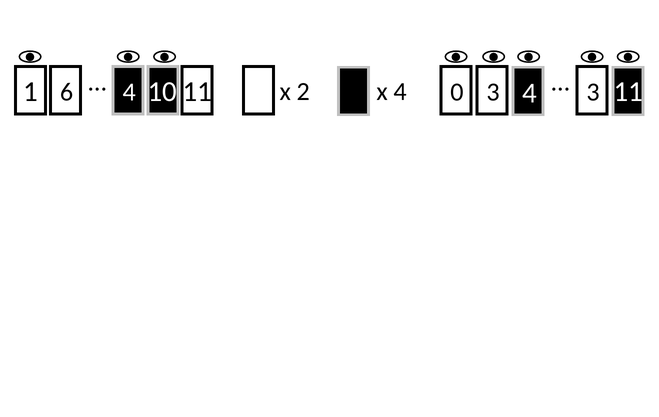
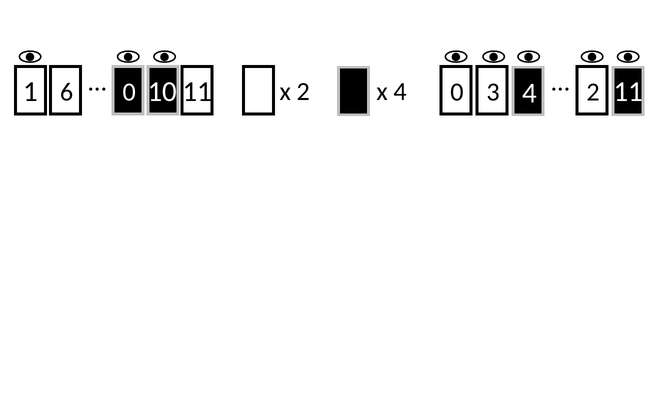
6 4: 4 -> 0 (129, 92)
3: 3 -> 2 (593, 92)
